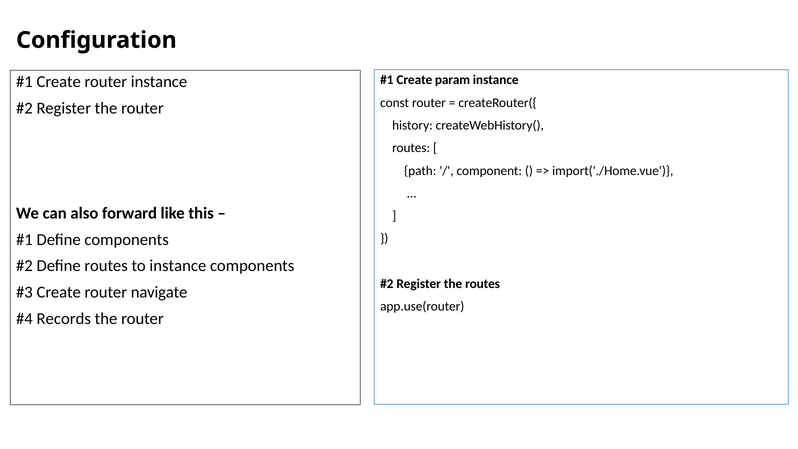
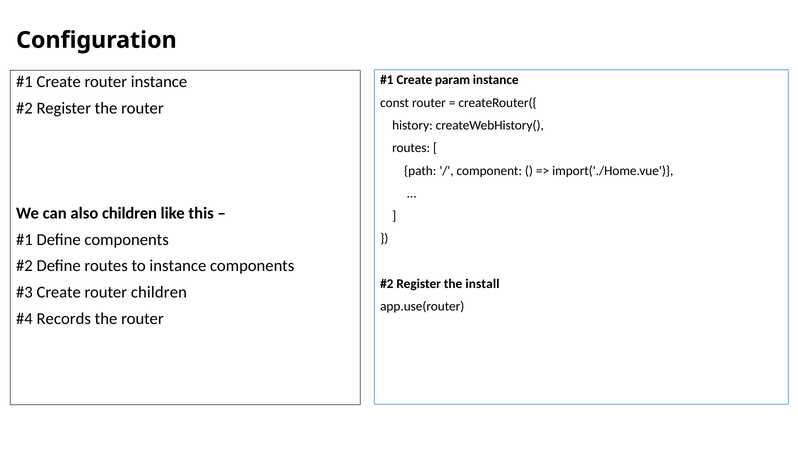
also forward: forward -> children (130, 213)
the routes: routes -> install (482, 284)
router navigate: navigate -> children (159, 292)
